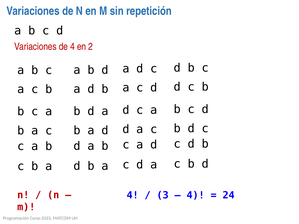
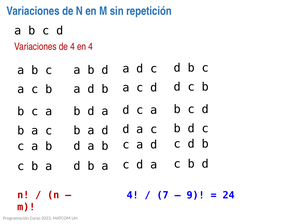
en 2: 2 -> 4 (91, 47)
3: 3 -> 7 (163, 196)
4: 4 -> 9 (196, 196)
